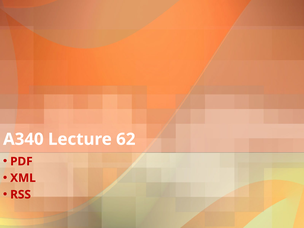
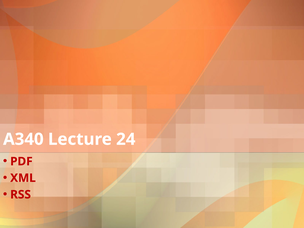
62: 62 -> 24 (126, 139)
